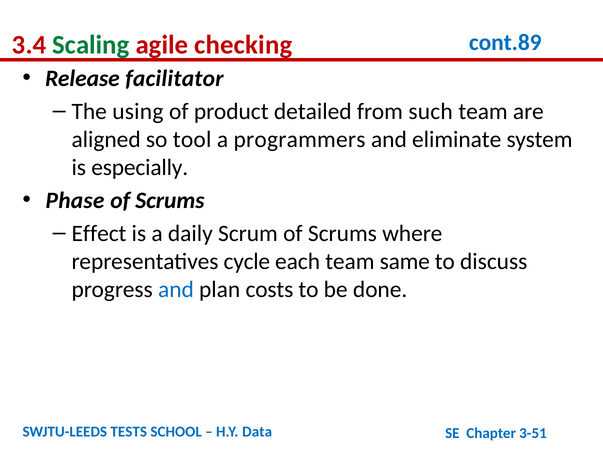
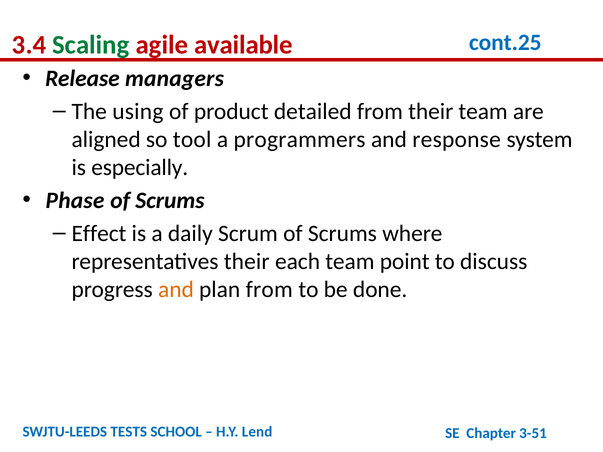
cont.89: cont.89 -> cont.25 (505, 43)
checking: checking -> available (243, 45)
facilitator: facilitator -> managers (174, 79)
from such: such -> their (431, 111)
eliminate: eliminate -> response (457, 140)
representatives cycle: cycle -> their (247, 262)
same: same -> point (405, 262)
and colour: blue -> orange (176, 290)
plan costs: costs -> from (269, 290)
Data: Data -> Lend (257, 432)
